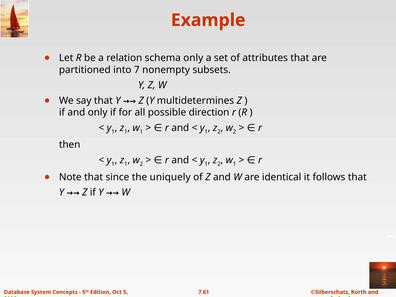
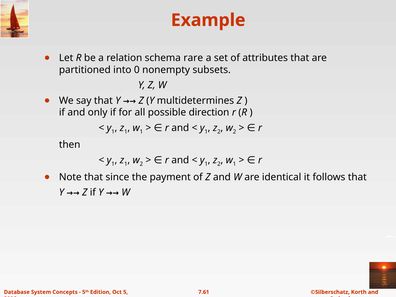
schema only: only -> rare (193, 58)
7: 7 -> 0 (137, 70)
uniquely: uniquely -> payment (170, 177)
